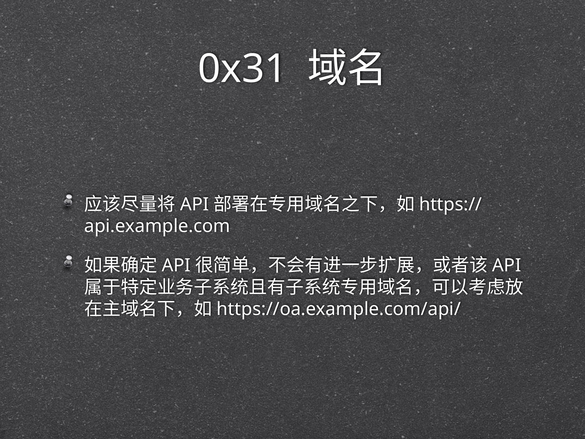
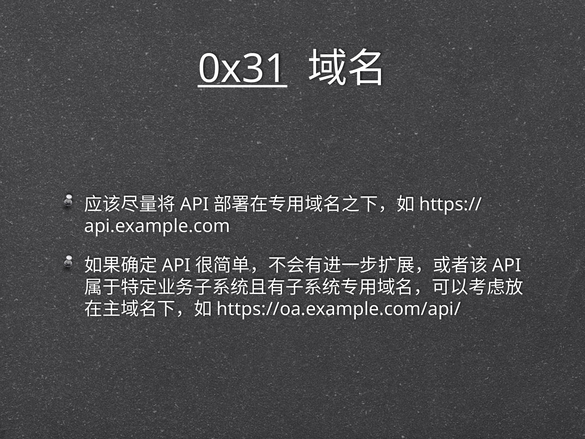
0x31 underline: none -> present (243, 69)
